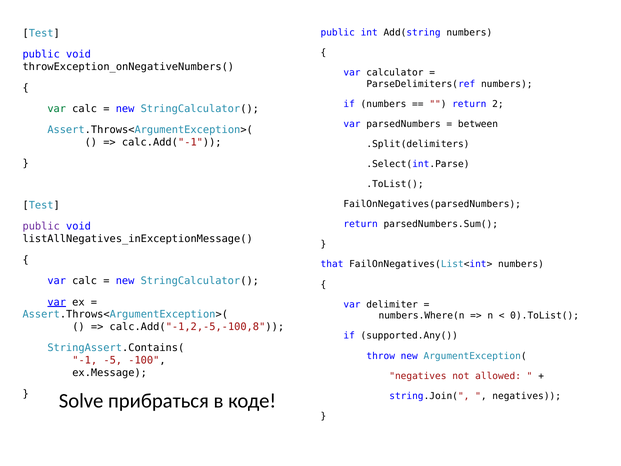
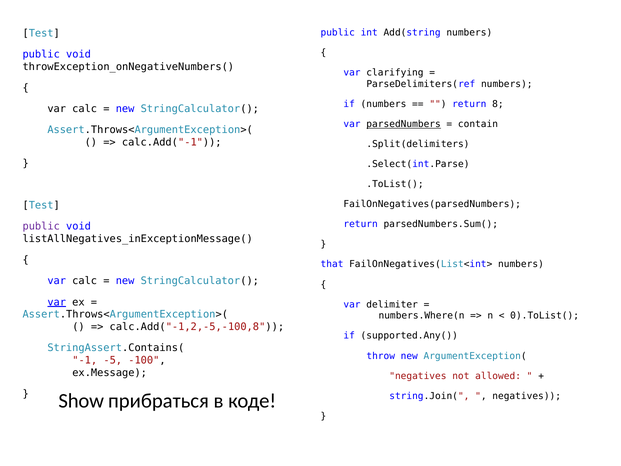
calculator: calculator -> clarifying (395, 73)
2: 2 -> 8 (498, 104)
var colour: green -> black (57, 109)
parsedNumbers underline: none -> present (404, 124)
between: between -> contain (478, 124)
Solve: Solve -> Show (81, 401)
